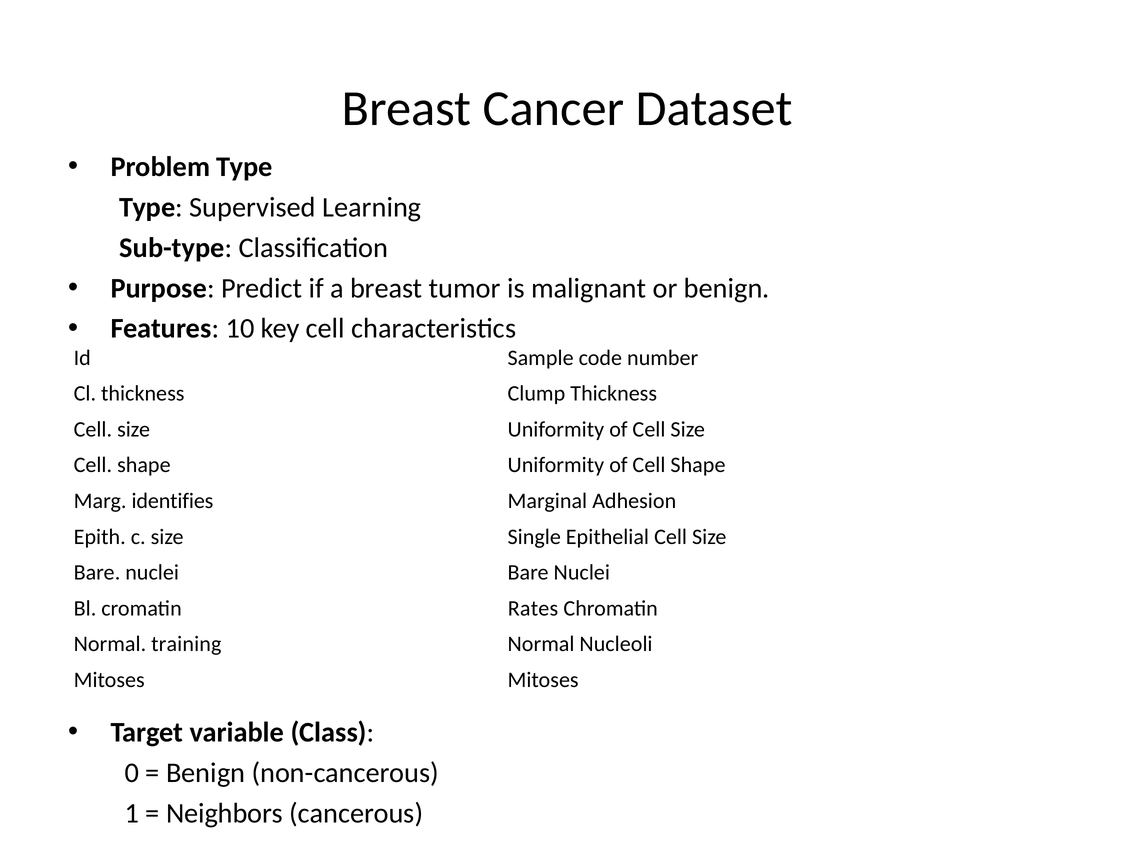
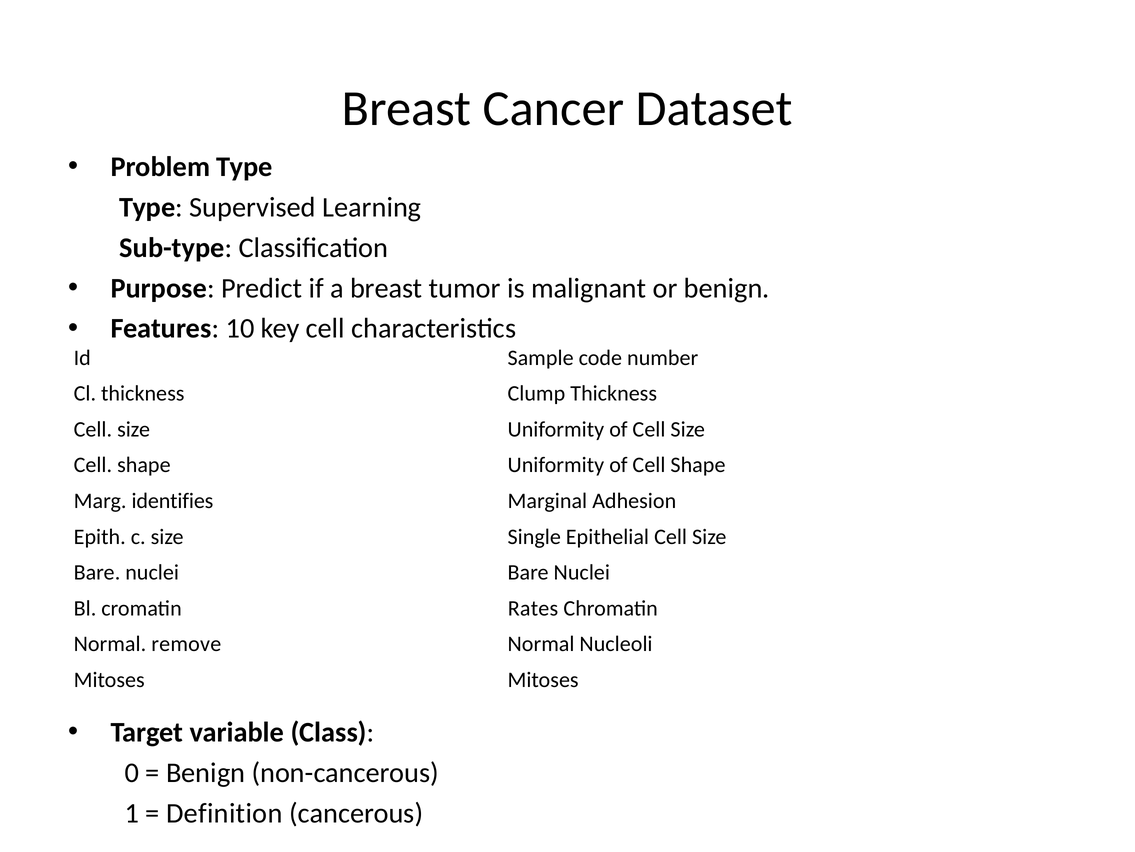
training: training -> remove (186, 644)
Neighbors: Neighbors -> Definition (224, 813)
